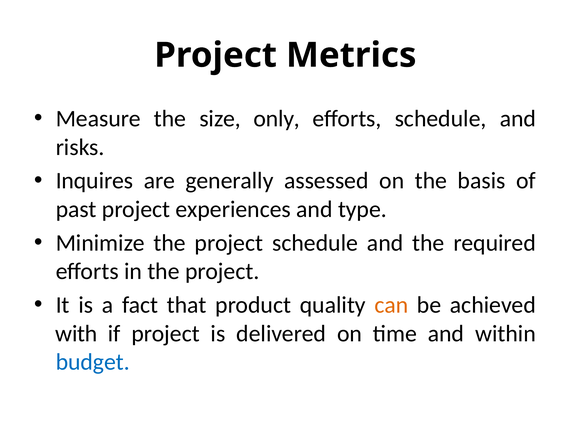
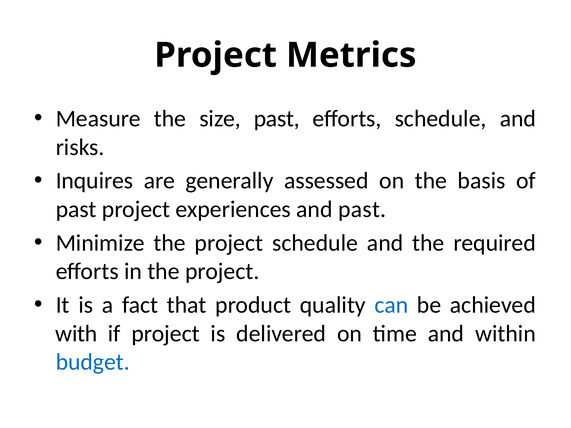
size only: only -> past (277, 119)
and type: type -> past (362, 209)
can colour: orange -> blue (391, 305)
